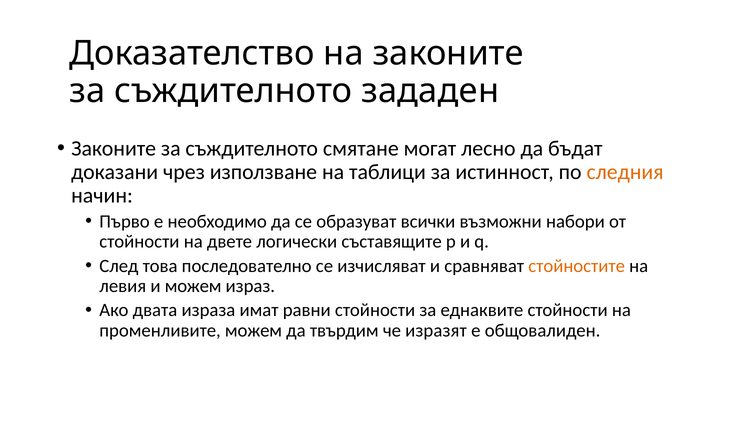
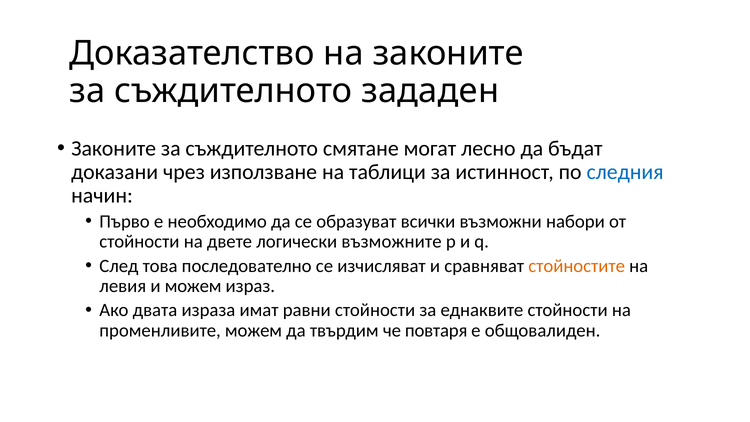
следния colour: orange -> blue (625, 172)
съставящите: съставящите -> възможните (392, 242)
изразят: изразят -> повтаря (436, 330)
